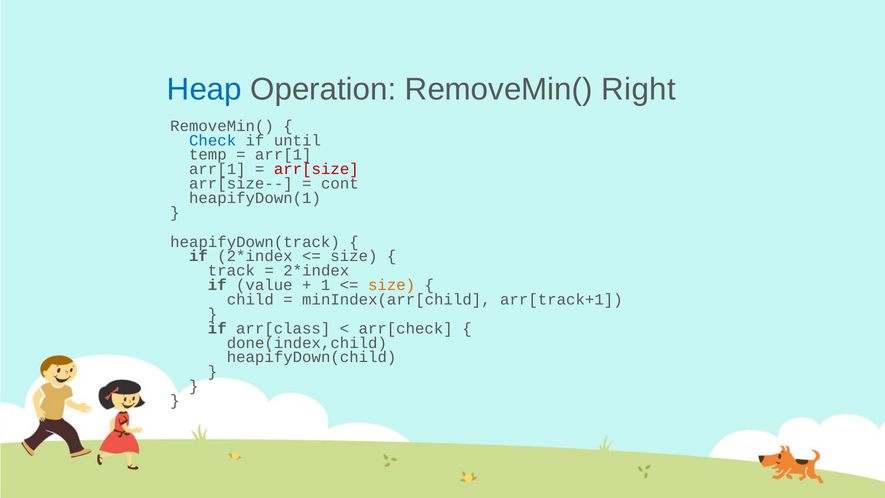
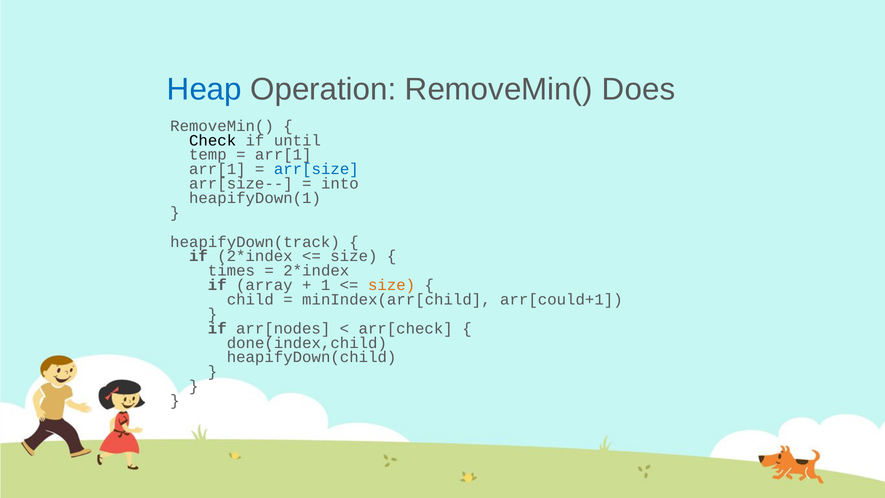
Right: Right -> Does (639, 89)
Check colour: blue -> black (213, 140)
arr[size colour: red -> blue (316, 169)
cont: cont -> into (340, 184)
track: track -> times (231, 271)
value: value -> array (264, 285)
arr[track+1: arr[track+1 -> arr[could+1 (561, 299)
arr[class: arr[class -> arr[nodes (283, 328)
